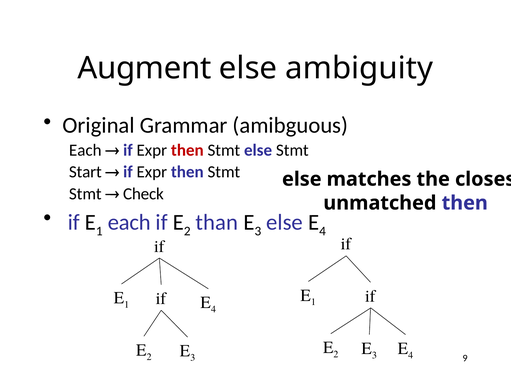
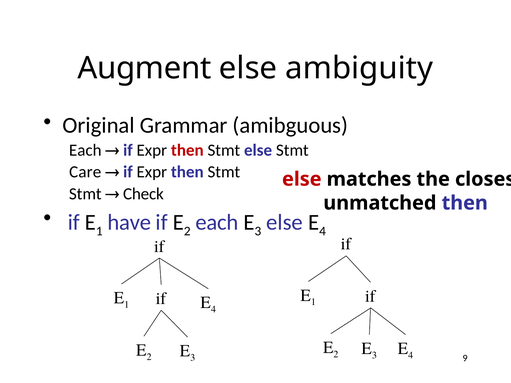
Start: Start -> Care (85, 172)
else colour: black -> red (302, 179)
each: each -> have (129, 223)
than: than -> each (217, 223)
